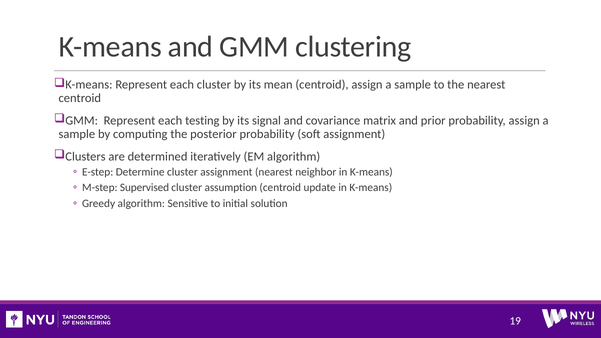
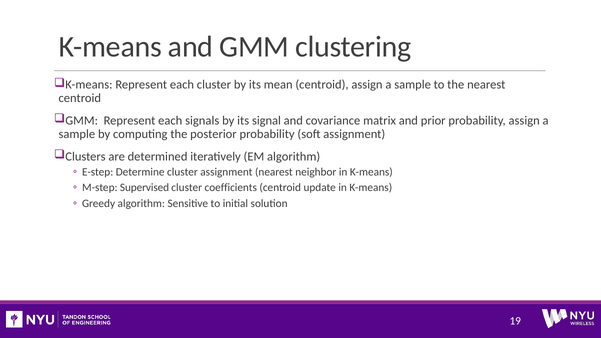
testing: testing -> signals (202, 121)
assumption: assumption -> coefficients (231, 188)
